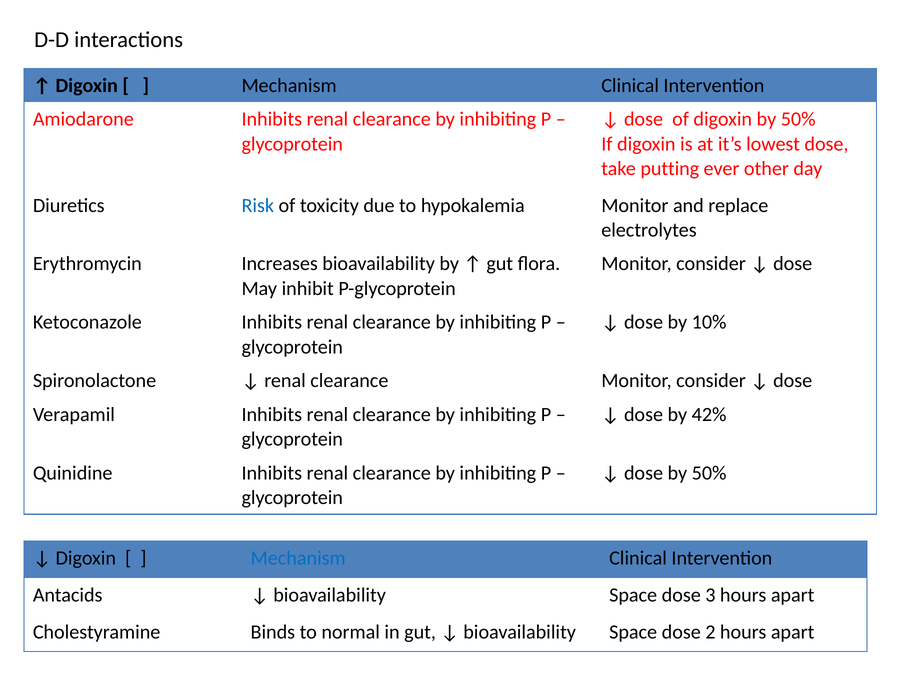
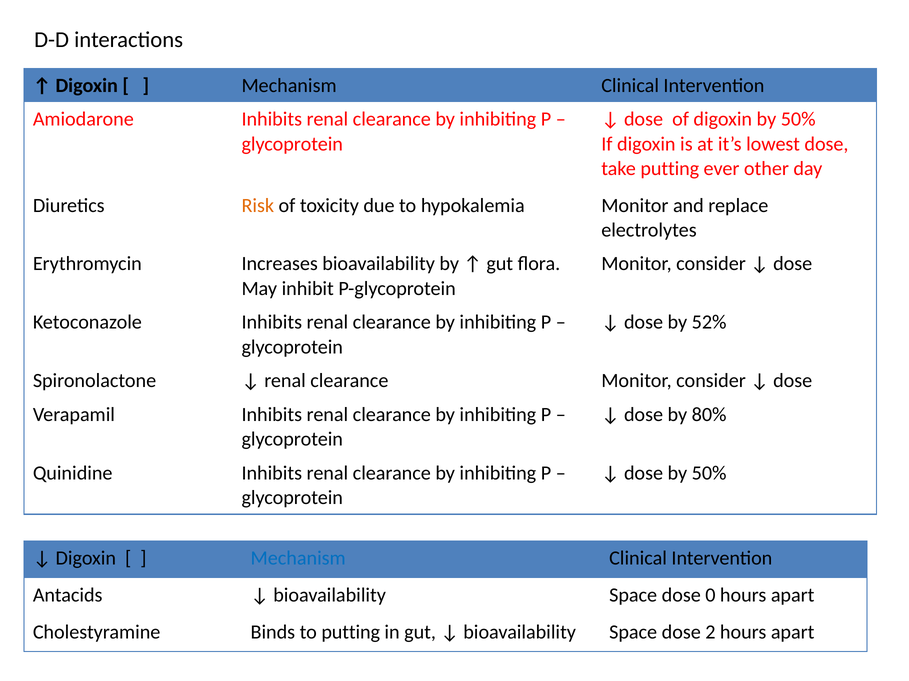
Risk colour: blue -> orange (258, 206)
10%: 10% -> 52% (709, 323)
42%: 42% -> 80% (709, 415)
3: 3 -> 0 (710, 596)
to normal: normal -> putting (351, 633)
